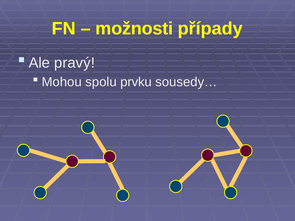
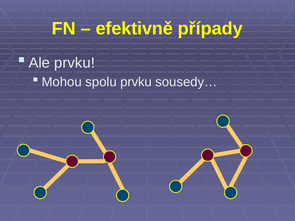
možnosti: možnosti -> efektivně (134, 28)
Ale pravý: pravý -> prvku (74, 63)
